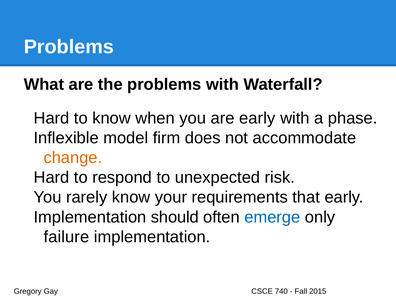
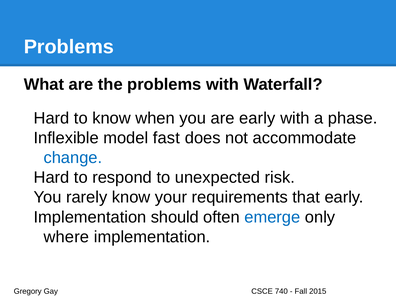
firm: firm -> fast (166, 138)
change colour: orange -> blue (73, 158)
failure: failure -> where (66, 237)
